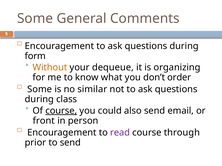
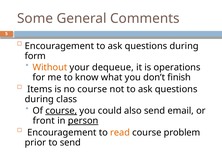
organizing: organizing -> operations (177, 68)
order: order -> finish (179, 78)
Some: Some -> Items (40, 90)
no similar: similar -> course (92, 90)
person underline: none -> present (83, 121)
read colour: purple -> orange (120, 133)
through: through -> problem (182, 133)
